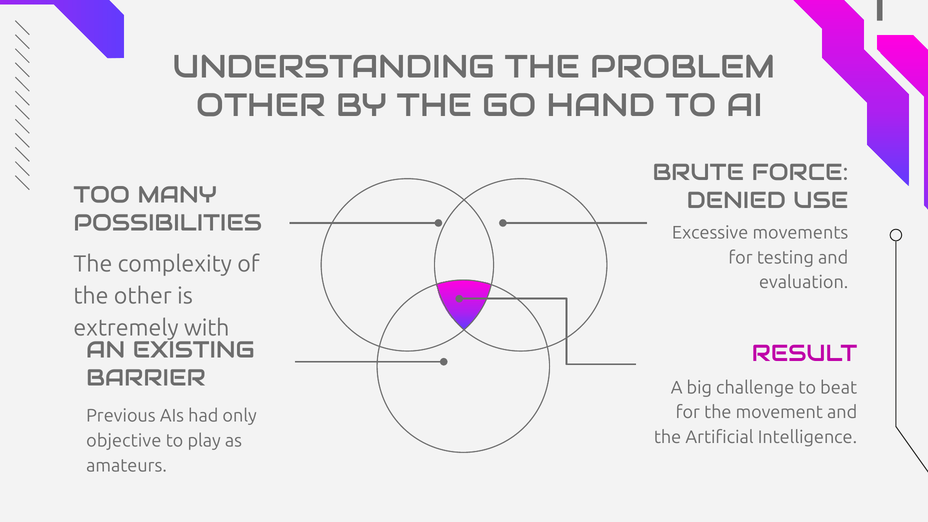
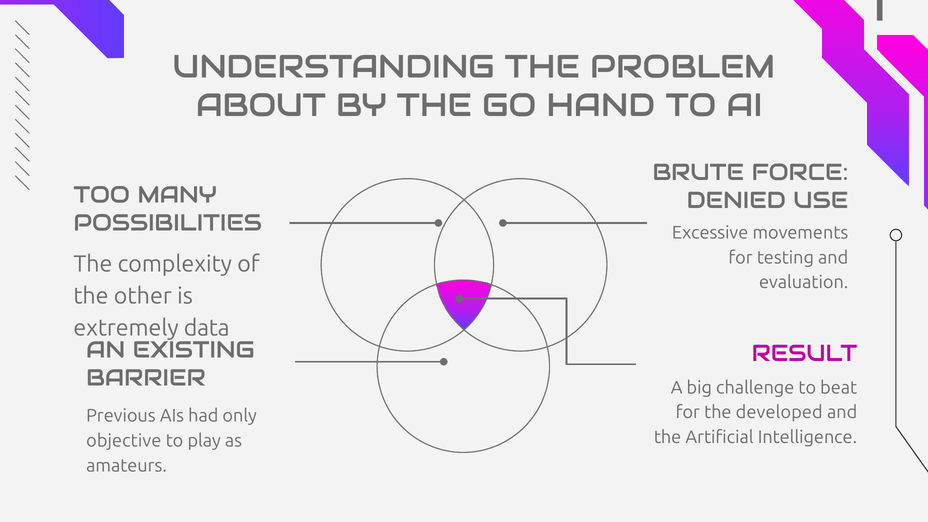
OTHER: OTHER -> ABOUT (261, 106)
with: with -> data (207, 328)
movement: movement -> developed (779, 412)
